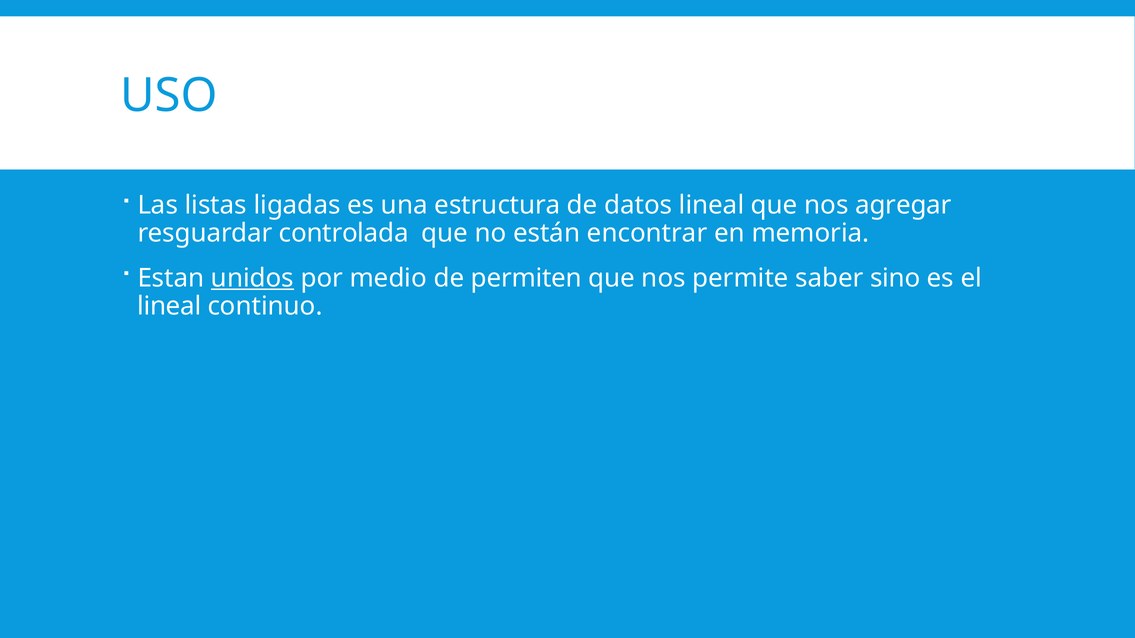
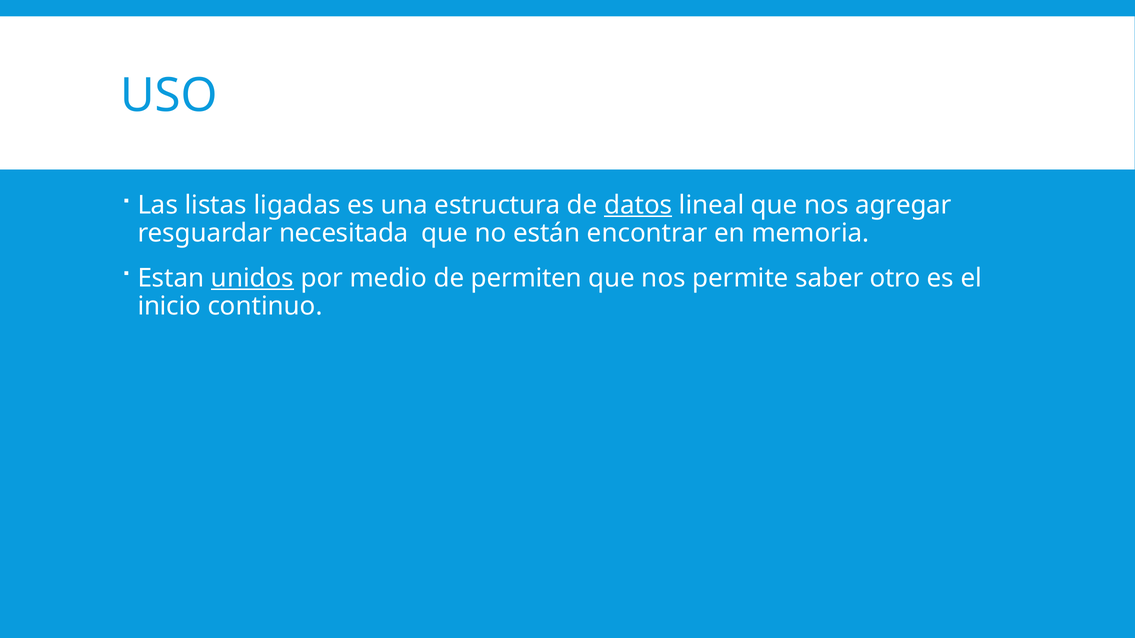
datos underline: none -> present (638, 205)
controlada: controlada -> necesitada (344, 233)
sino: sino -> otro (895, 278)
lineal: lineal -> inicio (169, 306)
